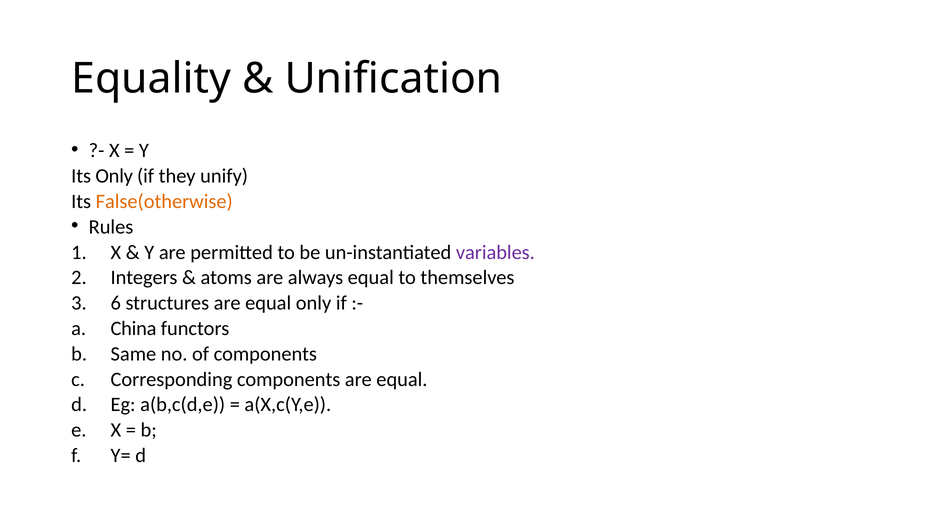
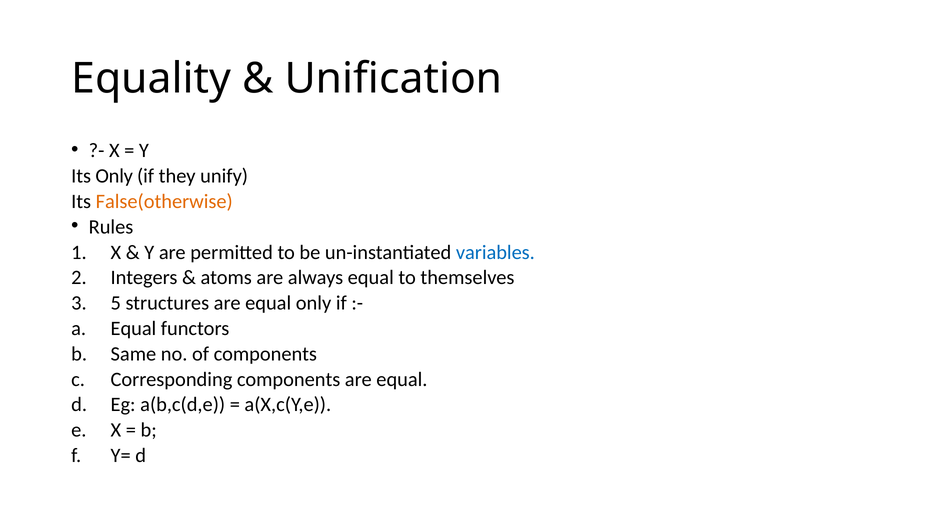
variables colour: purple -> blue (495, 252)
6: 6 -> 5 (116, 303)
China: China -> Equal (133, 329)
